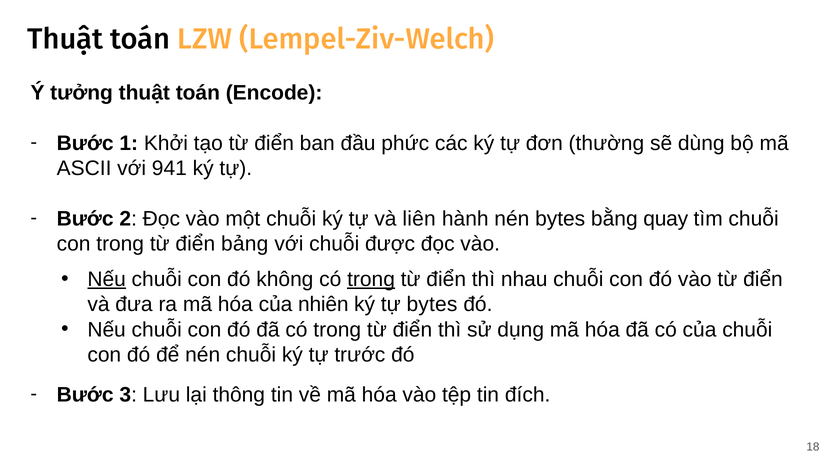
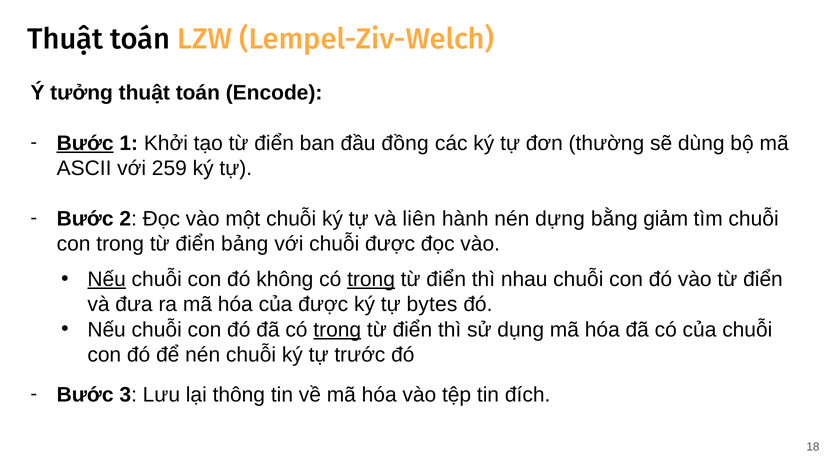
Bước underline: none -> present (85, 143)
phức: phức -> đồng (405, 143)
941: 941 -> 259 (169, 169)
nén bytes: bytes -> dựng (560, 219)
quay: quay -> giảm (666, 219)
của nhiên: nhiên -> được (323, 304)
trong underline: none -> present (337, 330)
